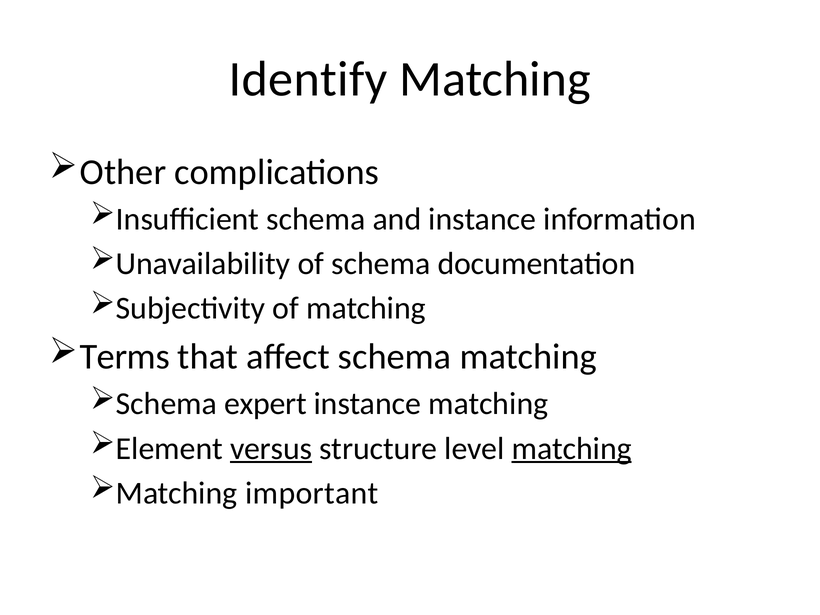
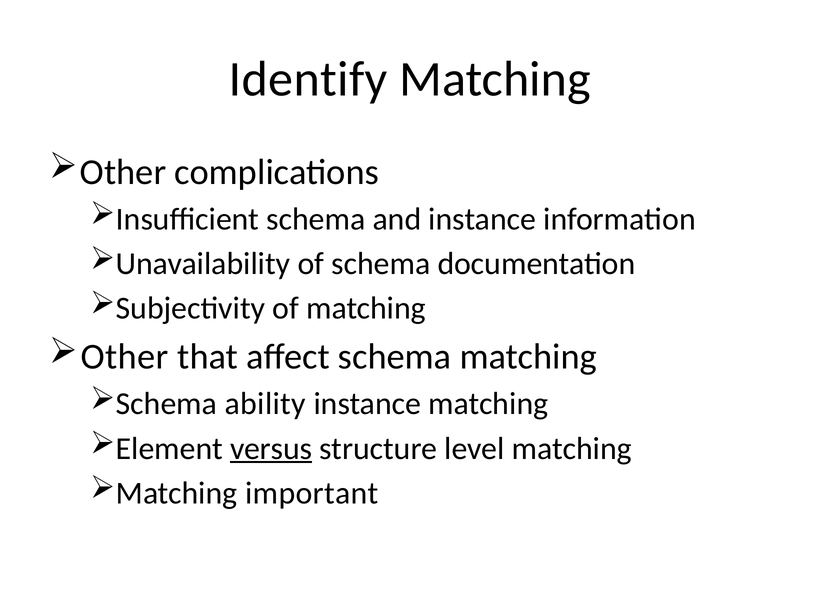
Terms: Terms -> Other (124, 357)
expert: expert -> ability (265, 404)
matching underline: present -> none (572, 448)
